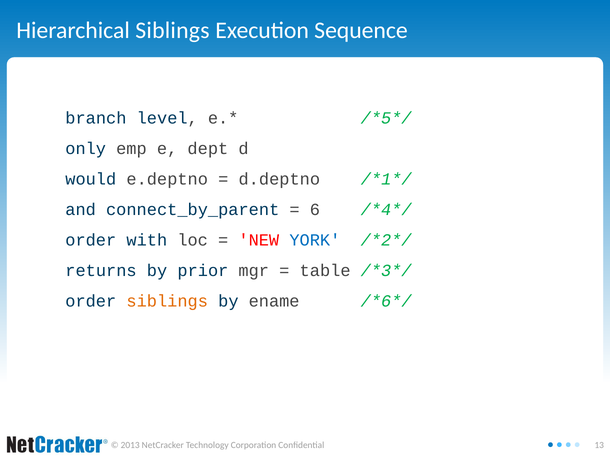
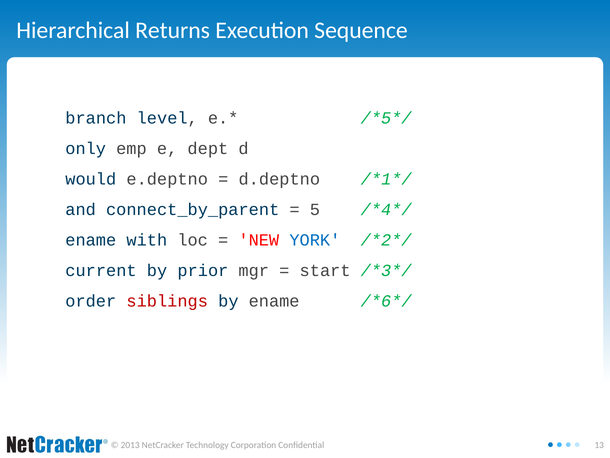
Hierarchical Siblings: Siblings -> Returns (173, 30)
6: 6 -> 5 (315, 209)
order: order -> ename (91, 240)
returns: returns -> current (101, 270)
table: table -> start (325, 270)
siblings colour: orange -> red (167, 301)
